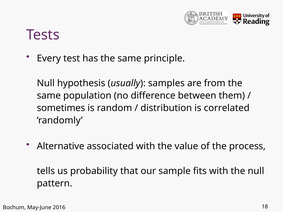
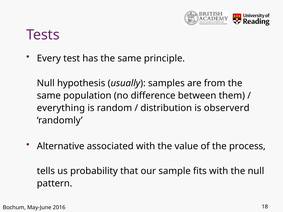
sometimes: sometimes -> everything (61, 108)
correlated: correlated -> observerd (227, 108)
